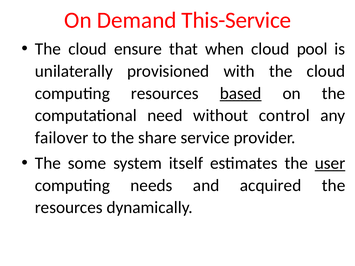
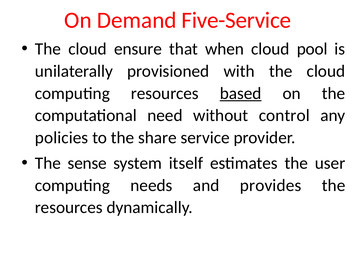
This-Service: This-Service -> Five-Service (236, 20)
failover: failover -> policies (62, 138)
some: some -> sense (87, 163)
user underline: present -> none (330, 163)
acquired: acquired -> provides (271, 186)
